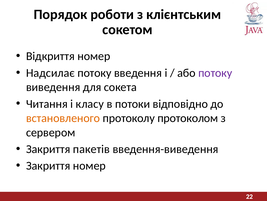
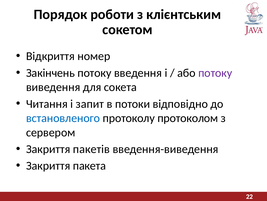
Надсилає: Надсилає -> Закінчень (50, 73)
класу: класу -> запит (90, 103)
встановленого colour: orange -> blue (63, 118)
Закриття номер: номер -> пакета (89, 165)
